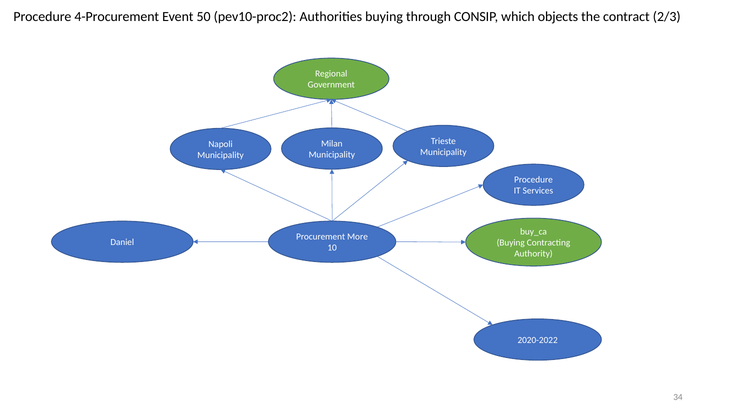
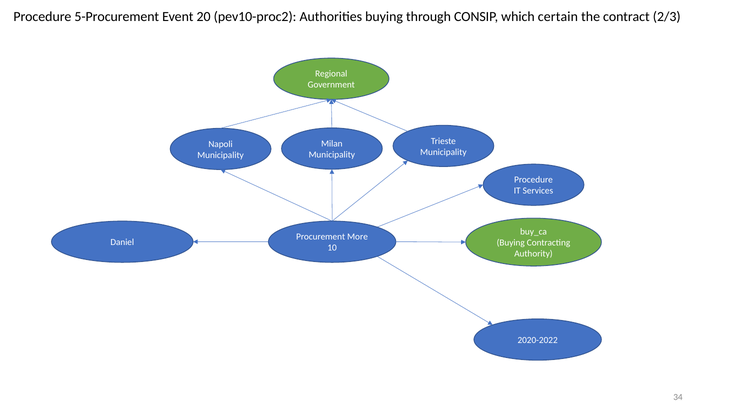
4-Procurement: 4-Procurement -> 5-Procurement (117, 17)
50: 50 -> 20 (204, 17)
objects: objects -> certain (558, 17)
